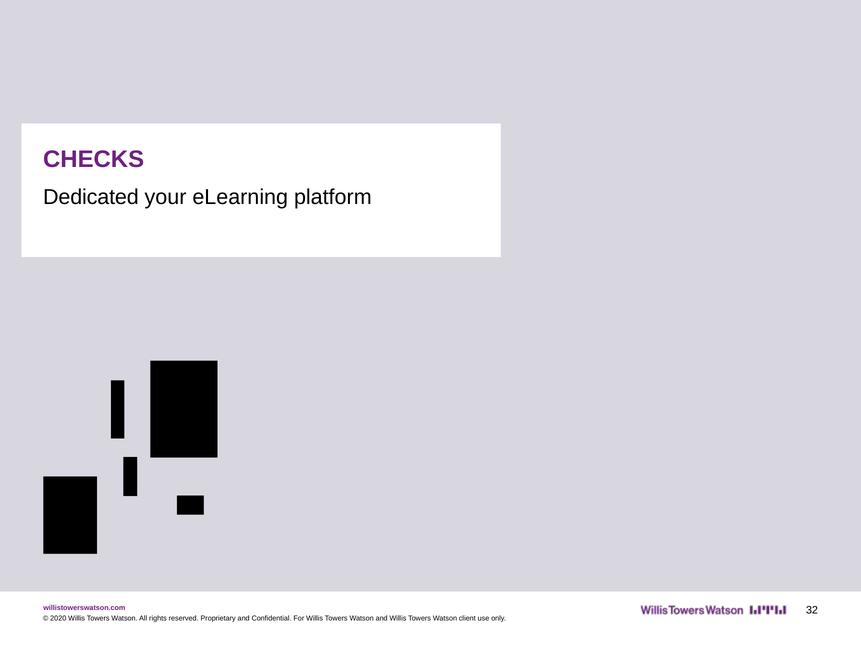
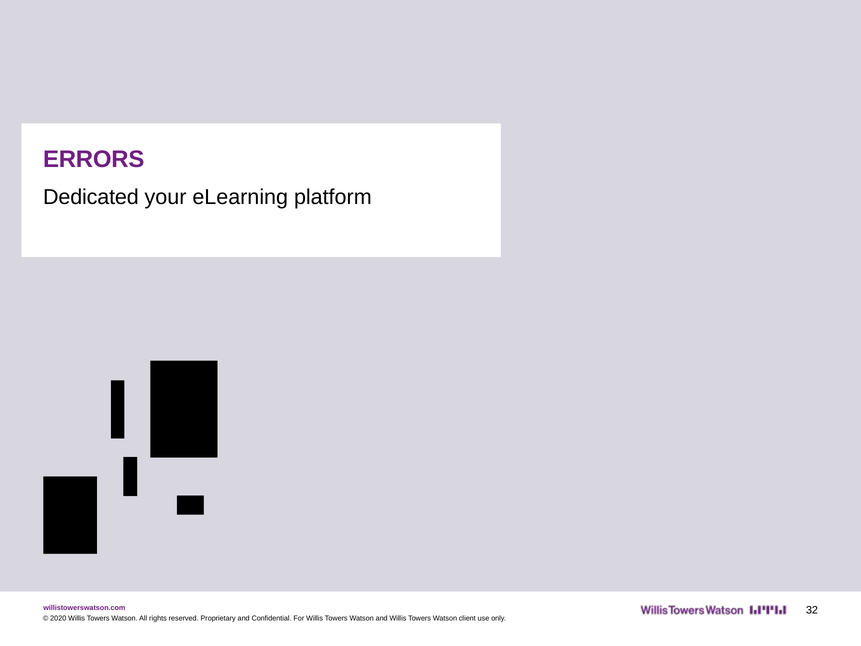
CHECKS: CHECKS -> ERRORS (94, 160)
